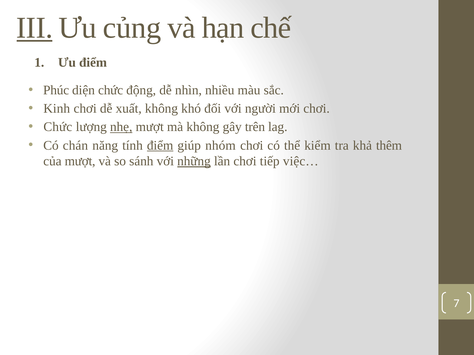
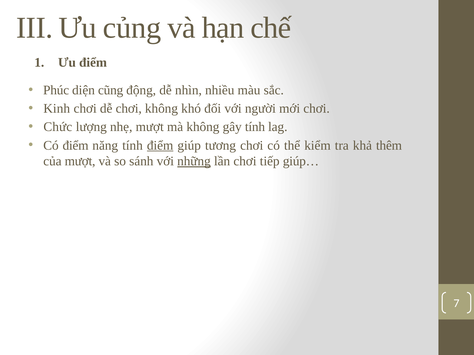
III underline: present -> none (35, 28)
diện chức: chức -> cũng (111, 90)
dễ xuất: xuất -> chơi (129, 109)
nhẹ underline: present -> none (121, 127)
gây trên: trên -> tính (255, 127)
Có chán: chán -> điểm (76, 146)
nhóm: nhóm -> tương (221, 146)
việc…: việc… -> giúp… (301, 161)
